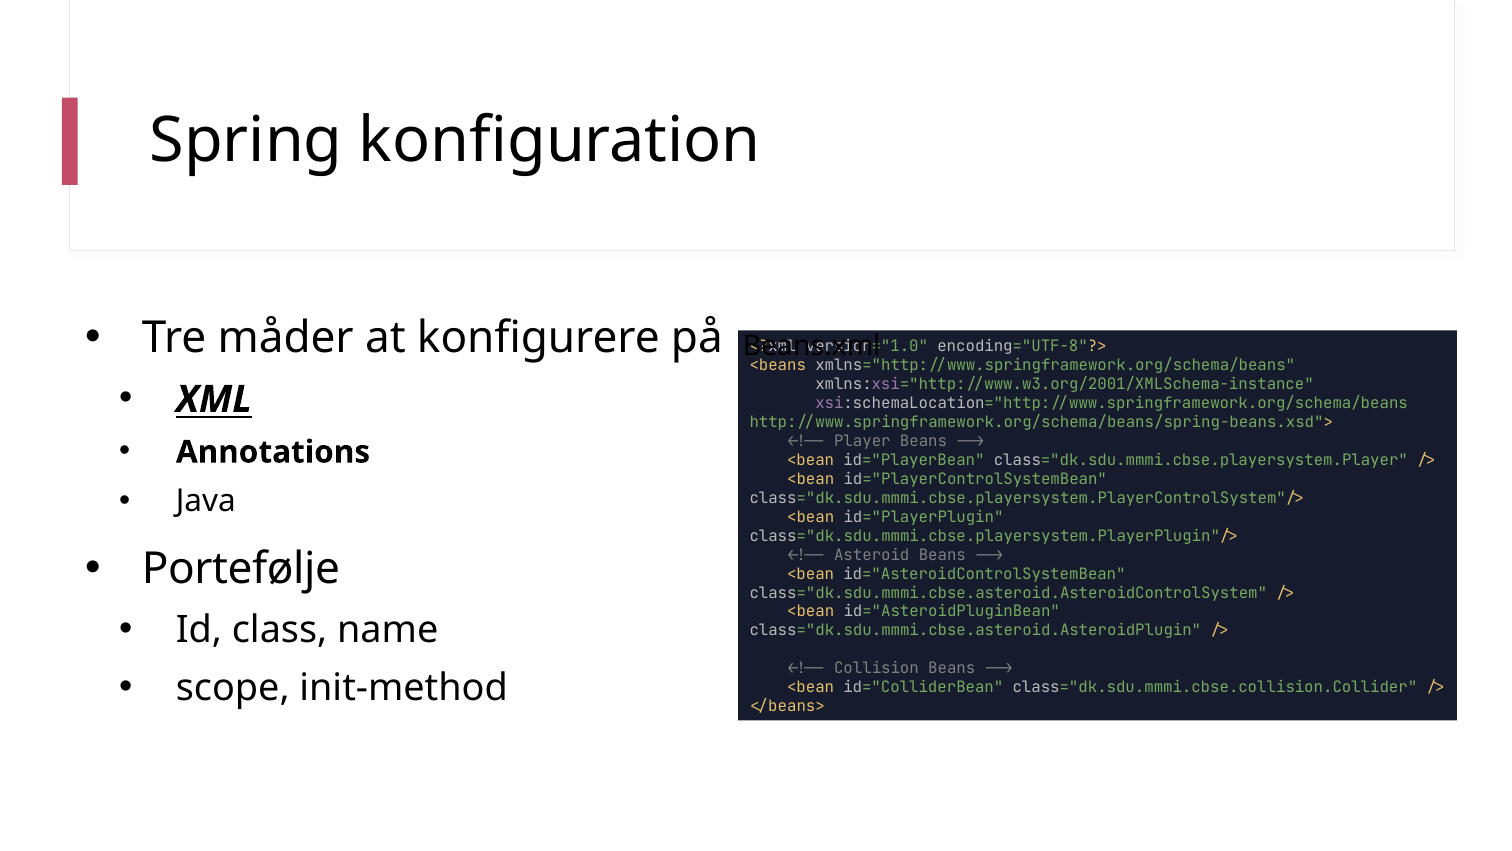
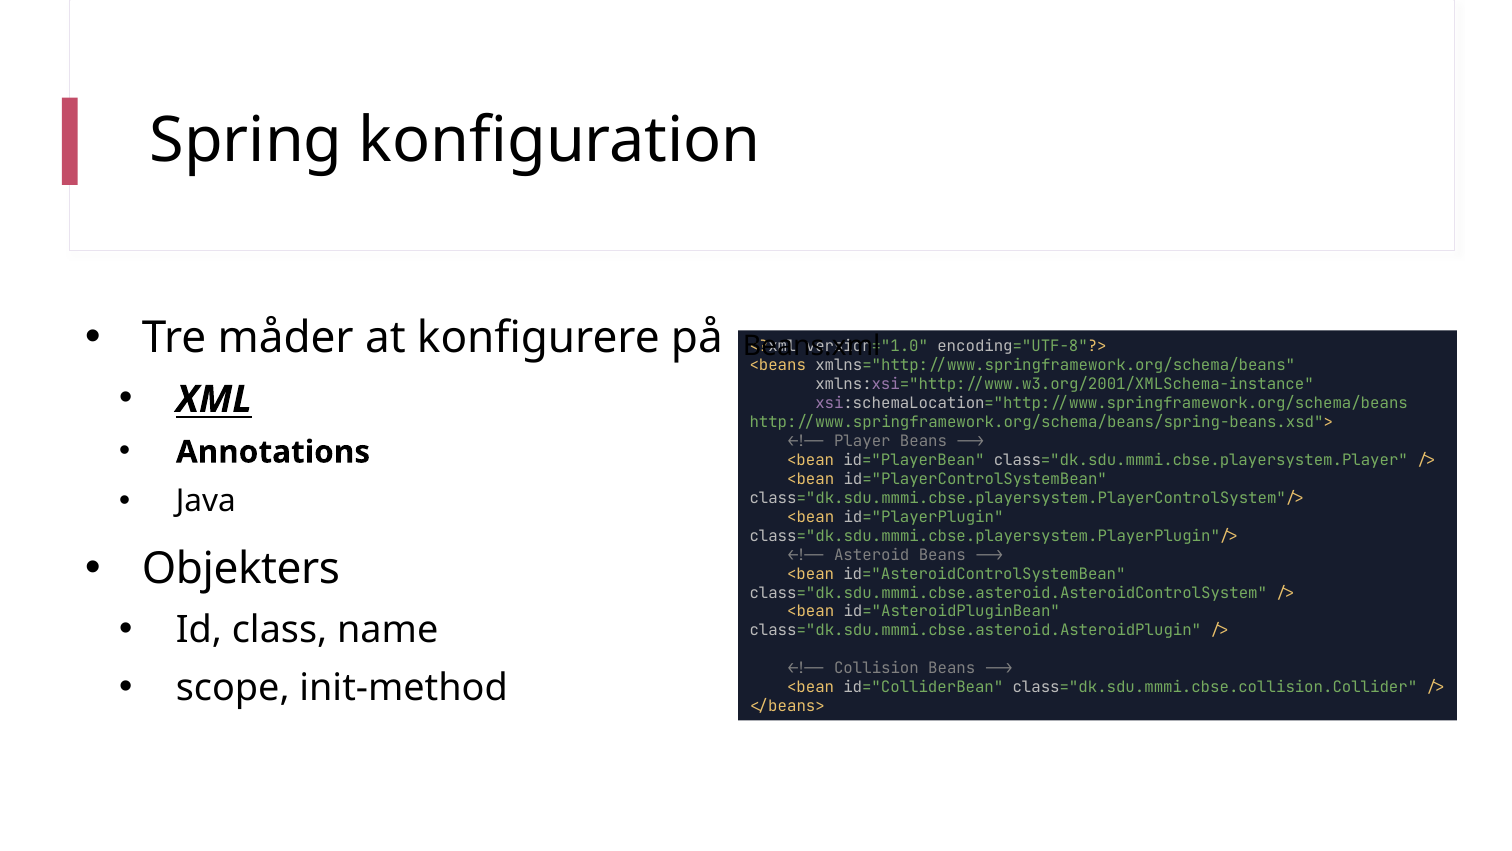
Portefølje: Portefølje -> Objekters (241, 569)
